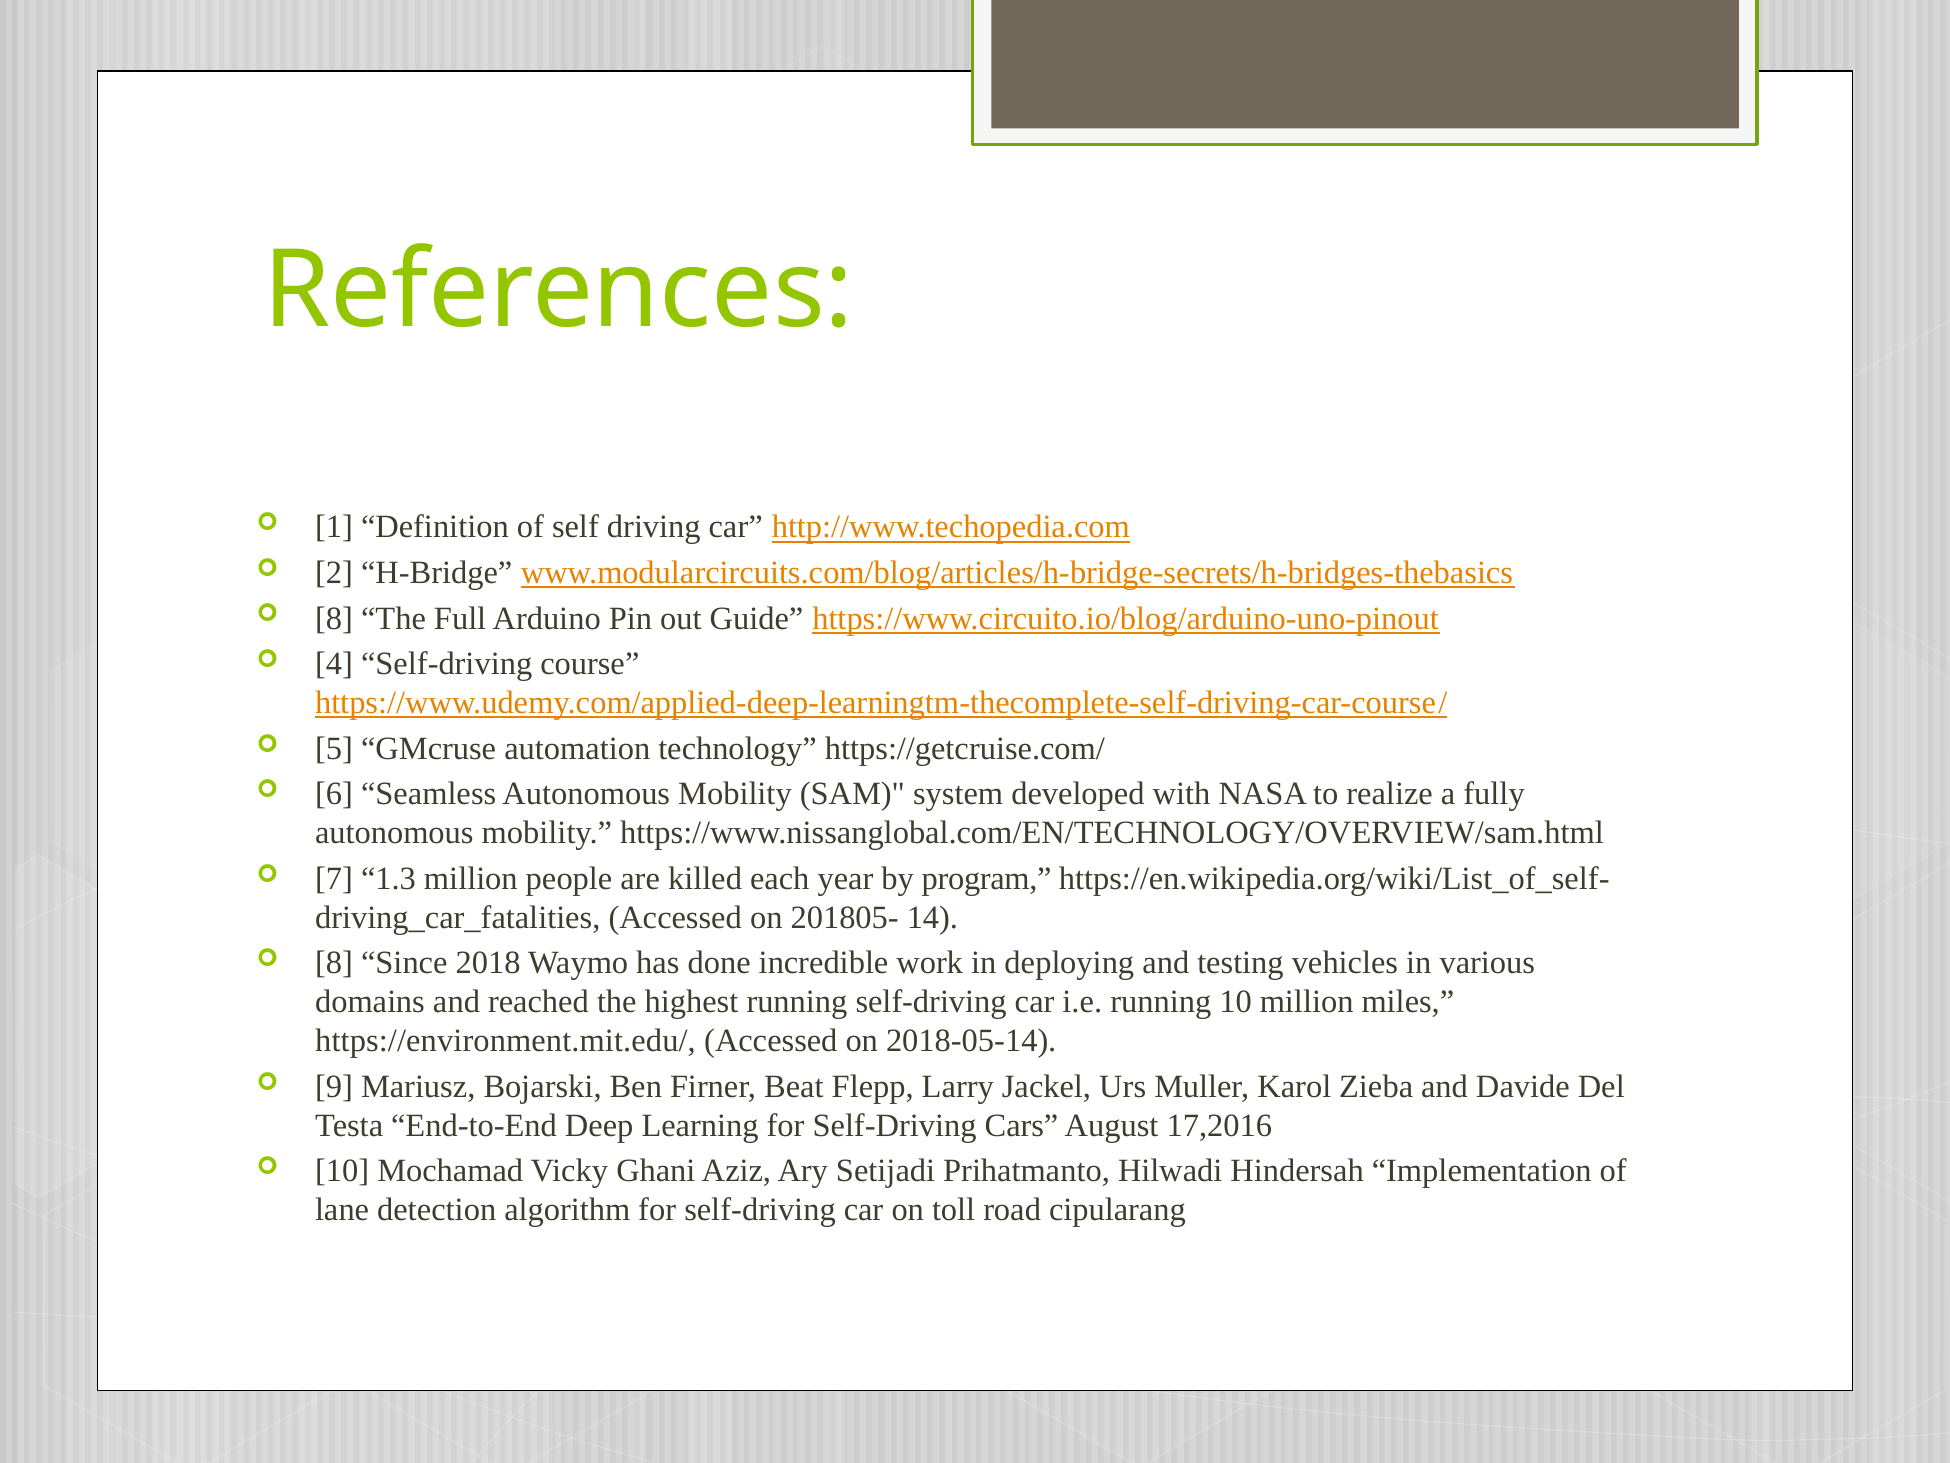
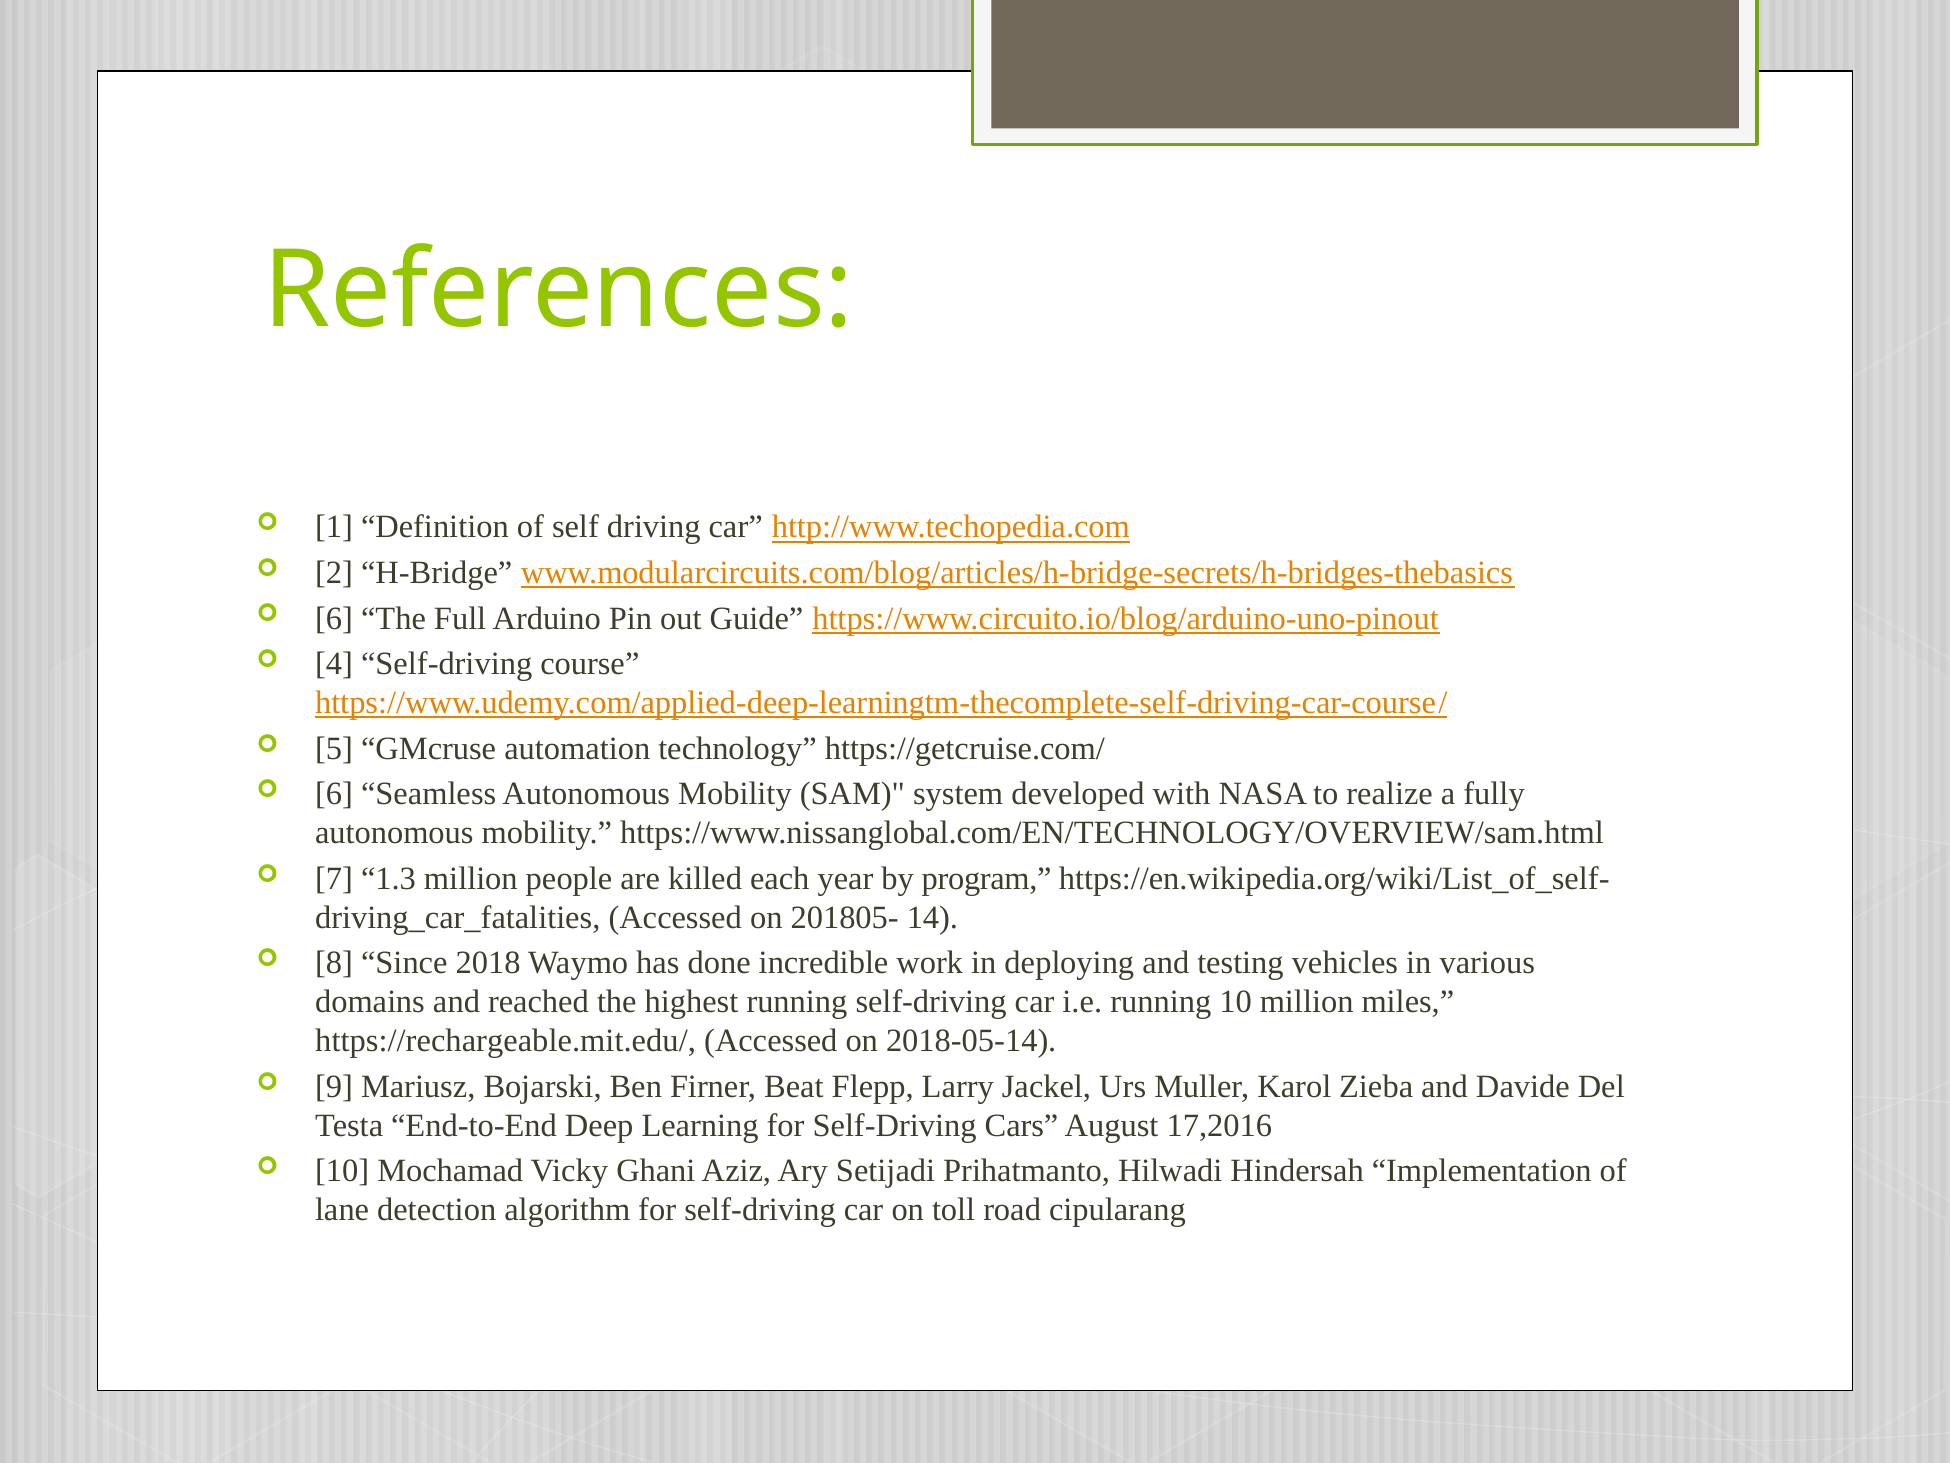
8: 8 -> 6 (334, 618)
https://environment.mit.edu/: https://environment.mit.edu/ -> https://rechargeable.mit.edu/ (506, 1041)
